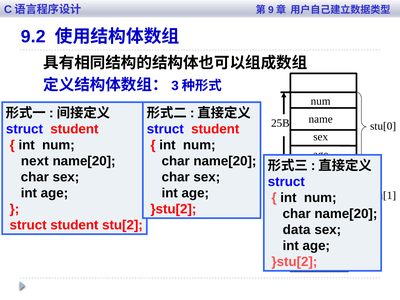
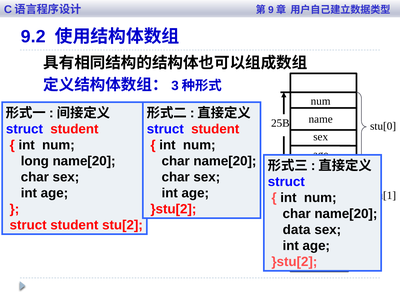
next: next -> long (35, 161)
